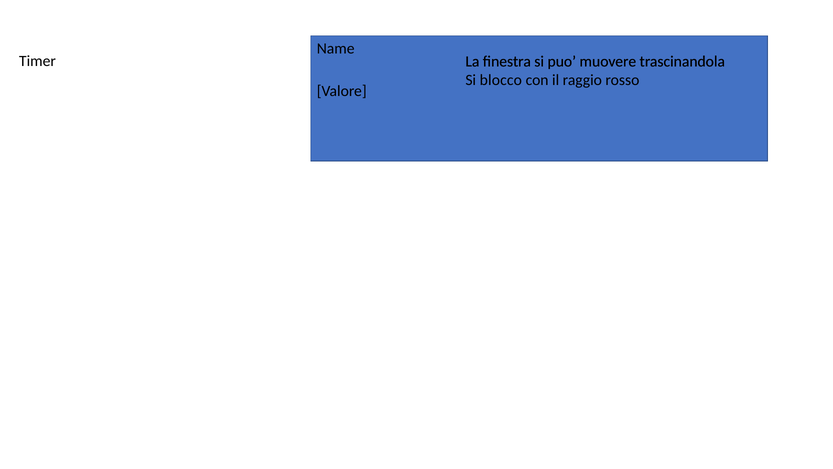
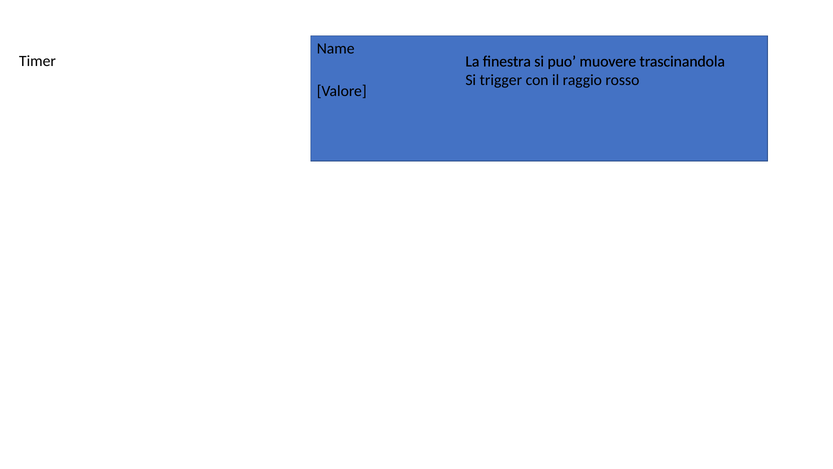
blocco: blocco -> trigger (501, 80)
